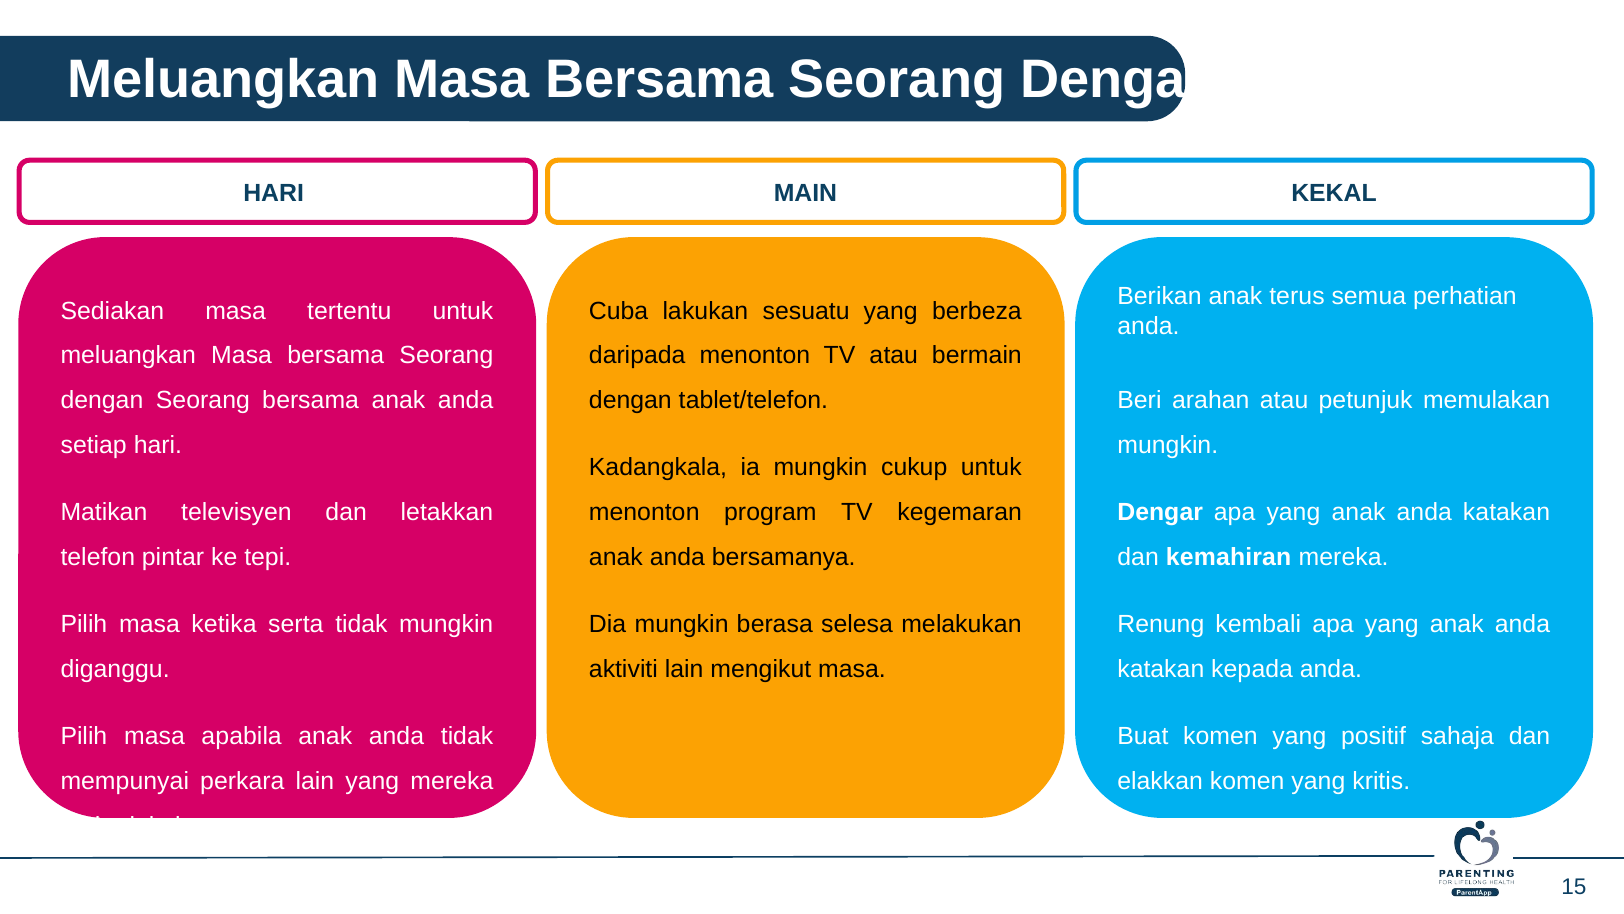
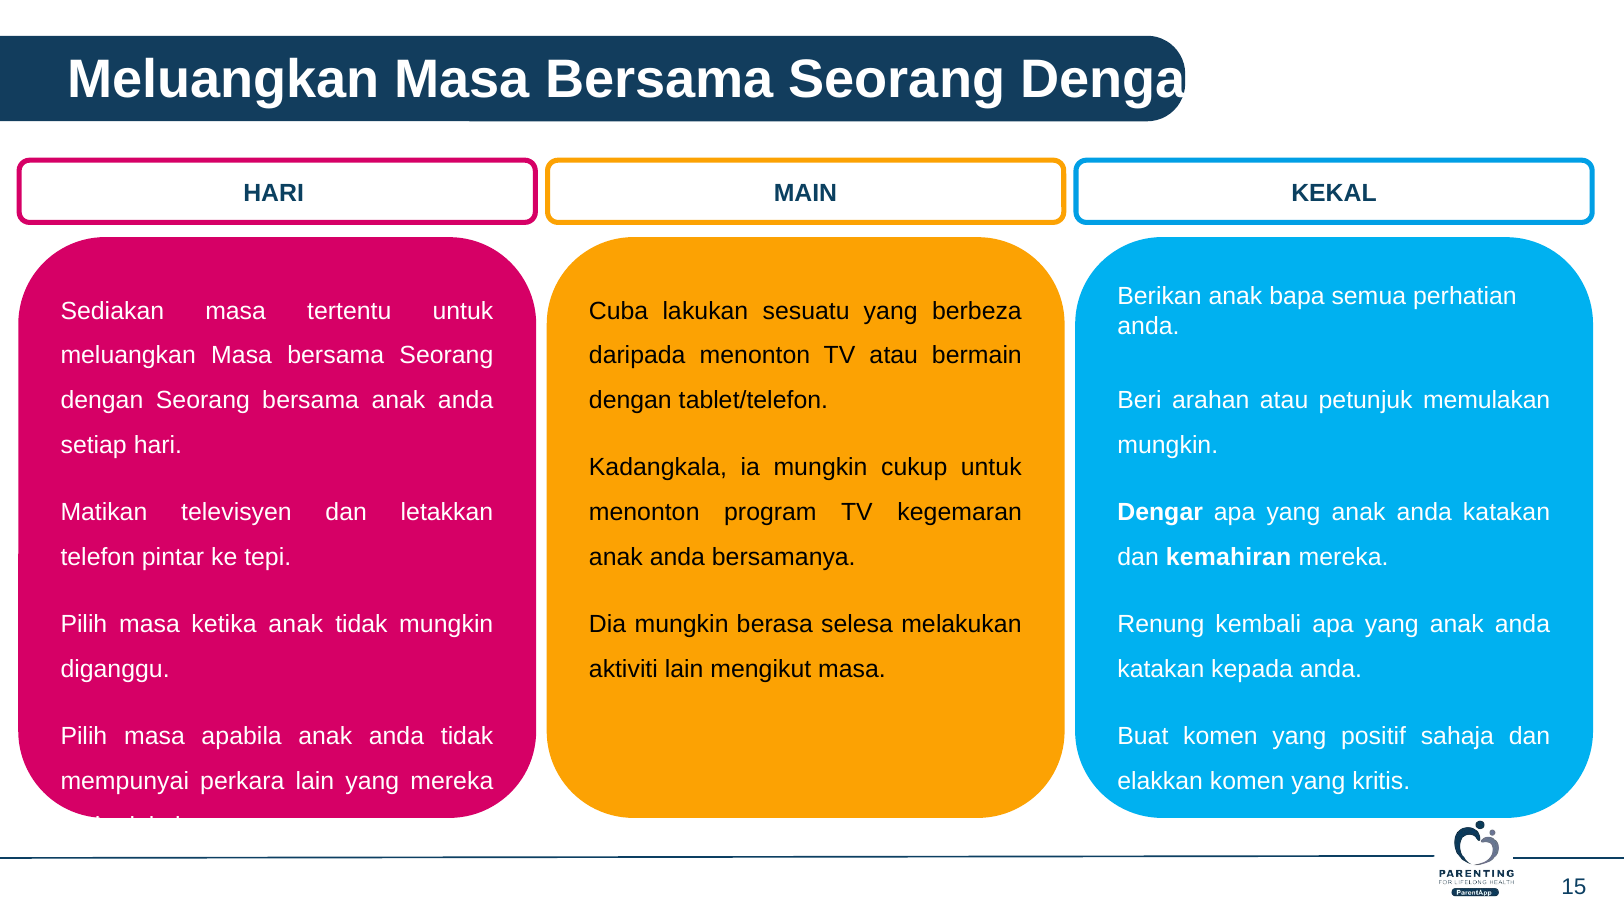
terus: terus -> bapa (1297, 296)
ketika serta: serta -> anak (296, 624)
